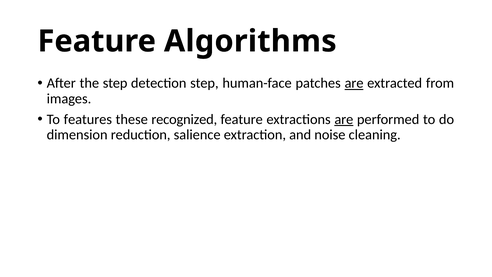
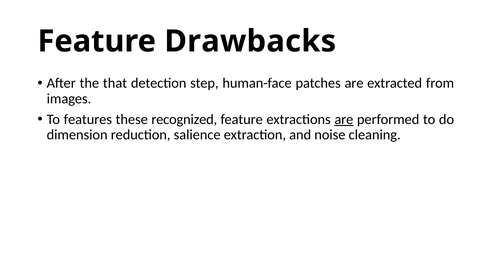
Algorithms: Algorithms -> Drawbacks (250, 41)
the step: step -> that (115, 83)
are underline: present -> none (354, 83)
